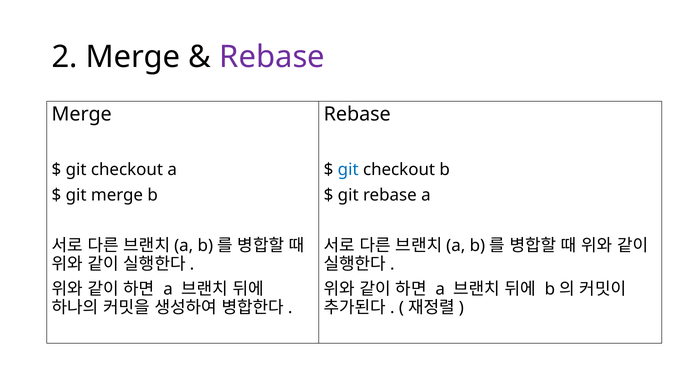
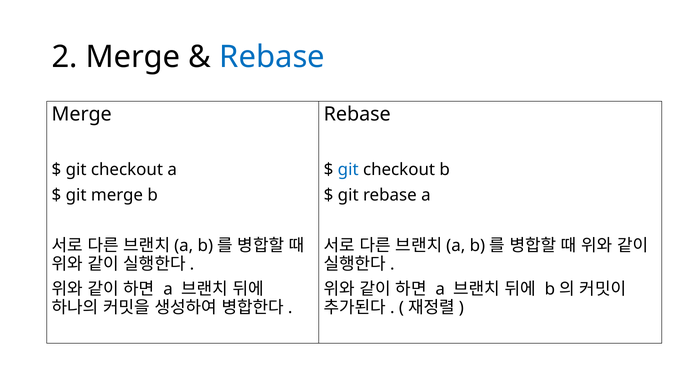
Rebase colour: purple -> blue (272, 57)
